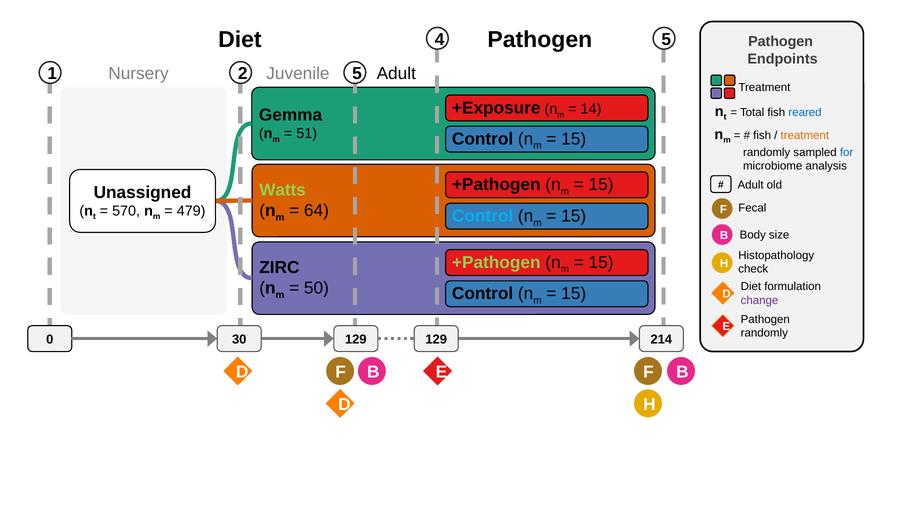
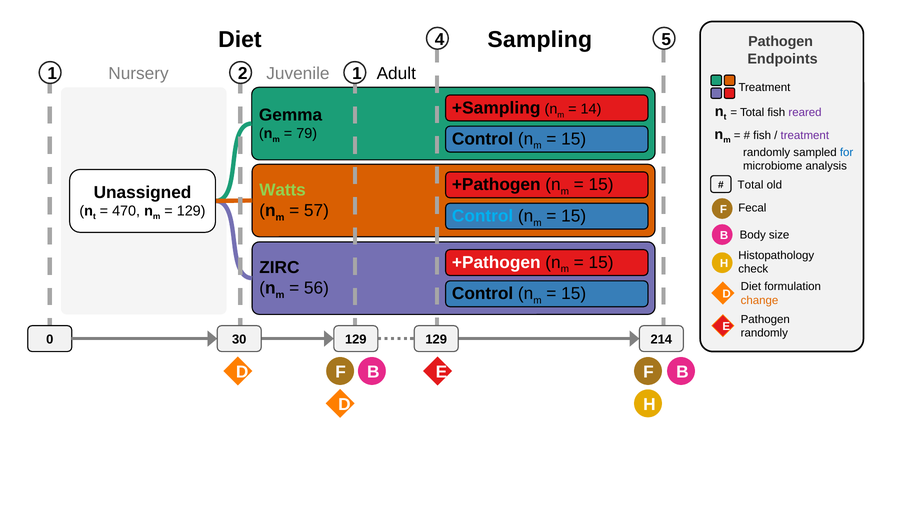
Diet Pathogen: Pathogen -> Sampling (540, 40)
1 5: 5 -> 1 (357, 74)
+Exposure: +Exposure -> +Sampling (496, 108)
reared colour: blue -> purple (805, 113)
51: 51 -> 79 (307, 134)
treatment colour: orange -> purple (805, 135)
Adult: Adult -> Total (751, 185)
64: 64 -> 57 (316, 211)
570: 570 -> 470 (126, 211)
479: 479 -> 129 (191, 211)
+Pathogen colour: light green -> white (496, 262)
50: 50 -> 56 (316, 288)
change colour: purple -> orange (760, 300)
